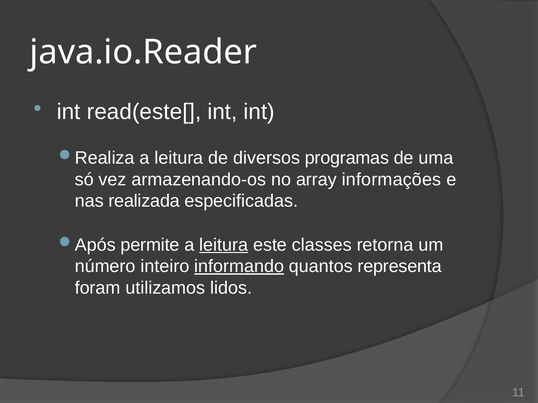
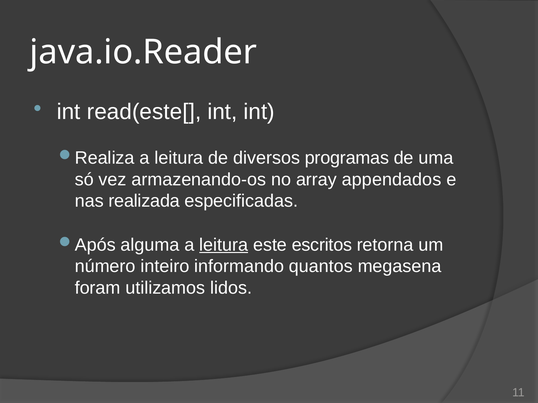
informações: informações -> appendados (392, 180)
permite: permite -> alguma (150, 245)
classes: classes -> escritos (322, 245)
informando underline: present -> none (239, 267)
representa: representa -> megasena (400, 267)
